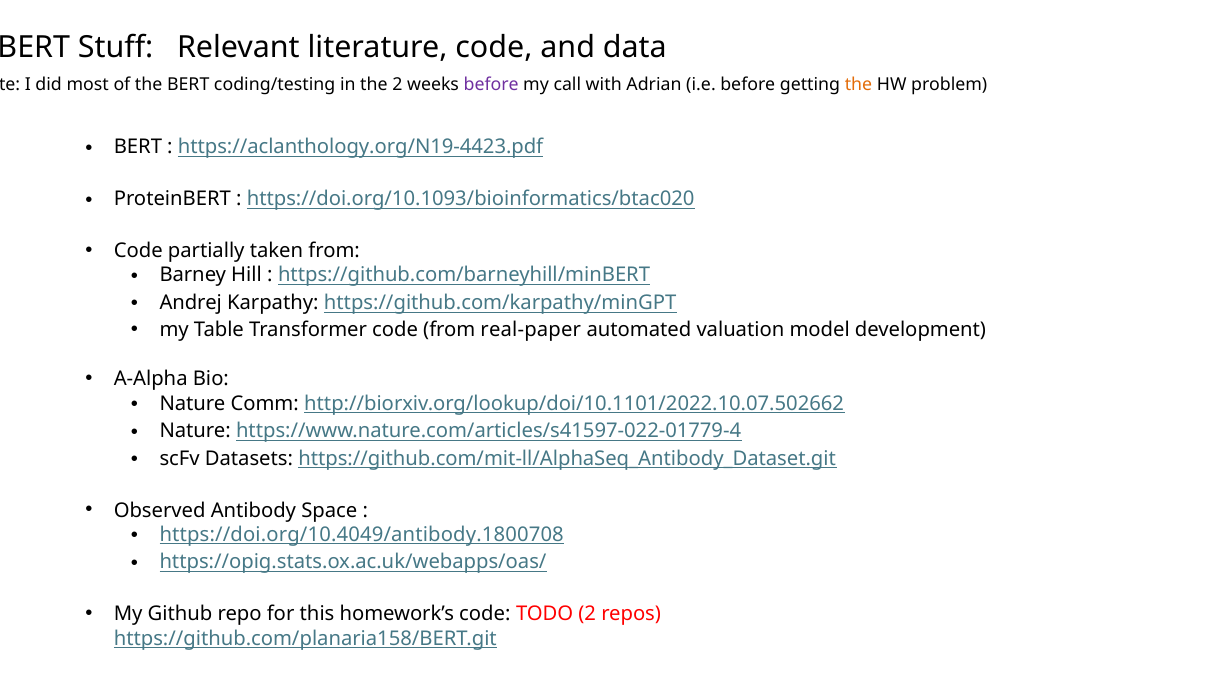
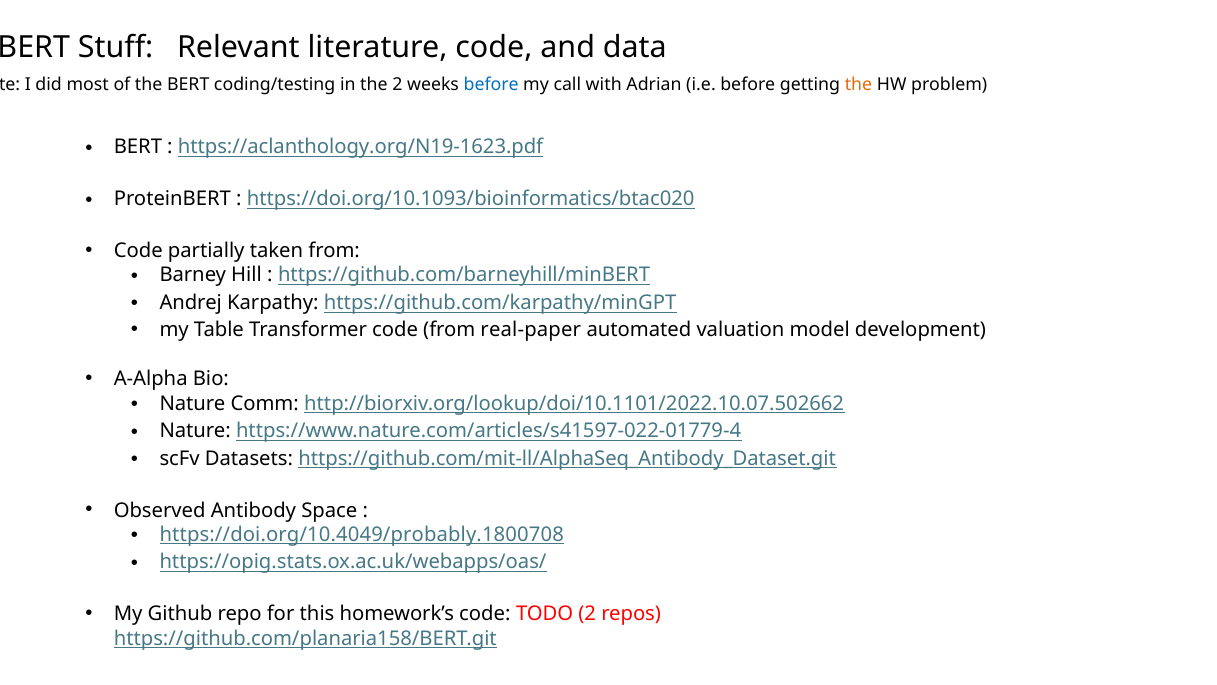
before colour: purple -> blue (491, 84)
https://aclanthology.org/N19-4423.pdf: https://aclanthology.org/N19-4423.pdf -> https://aclanthology.org/N19-1623.pdf (361, 147)
https://doi.org/10.4049/antibody.1800708: https://doi.org/10.4049/antibody.1800708 -> https://doi.org/10.4049/probably.1800708 (362, 534)
